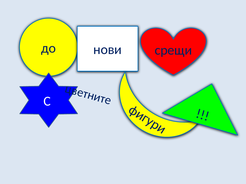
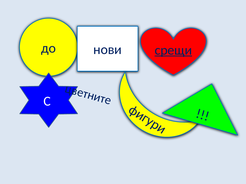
срещи underline: none -> present (173, 50)
